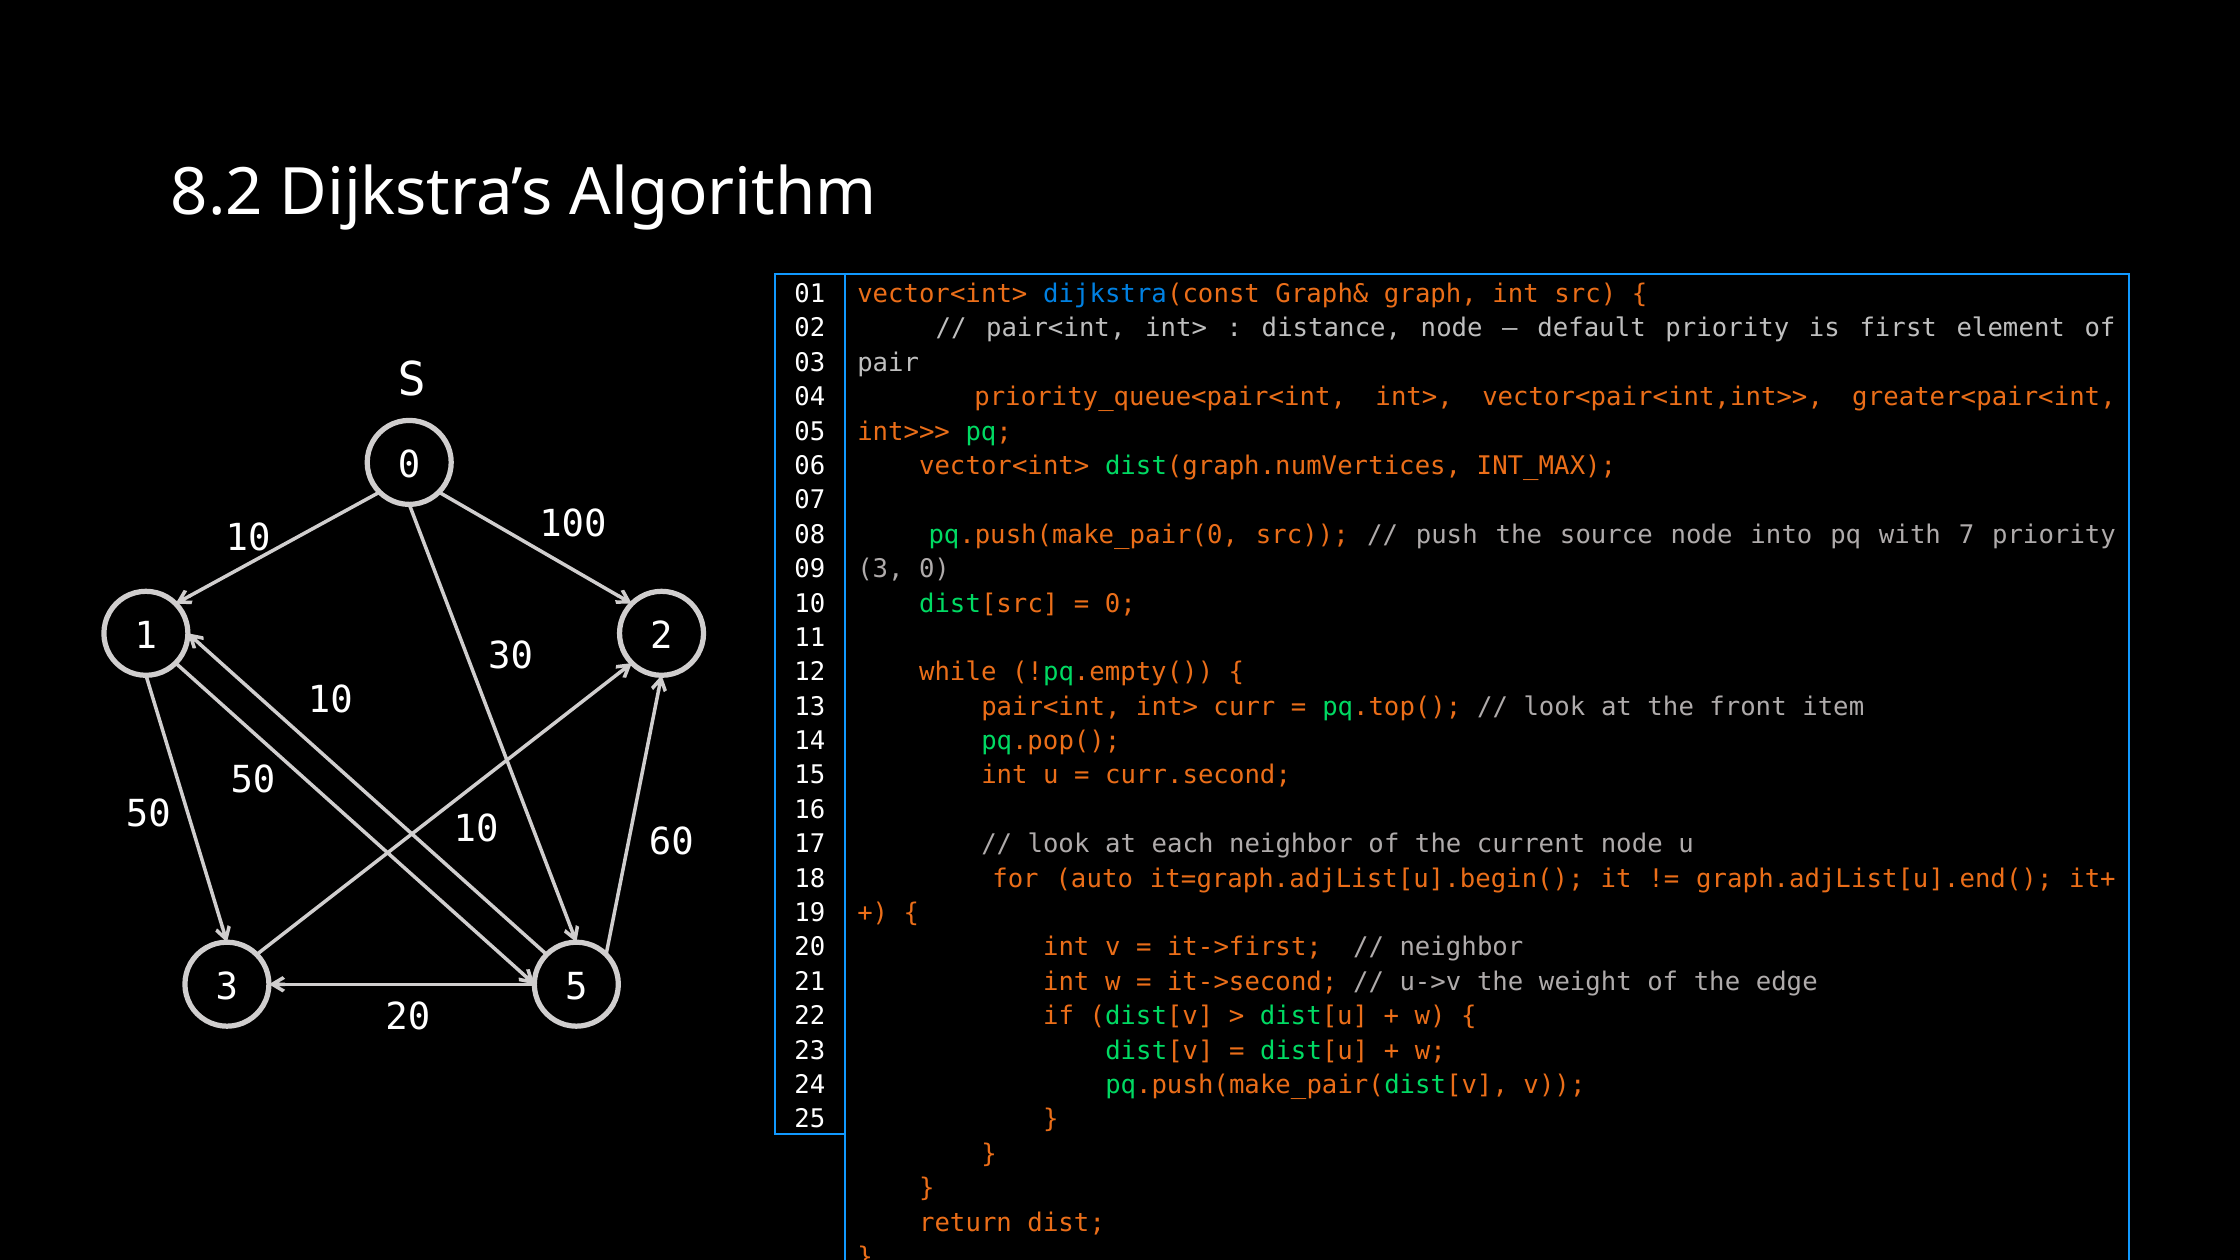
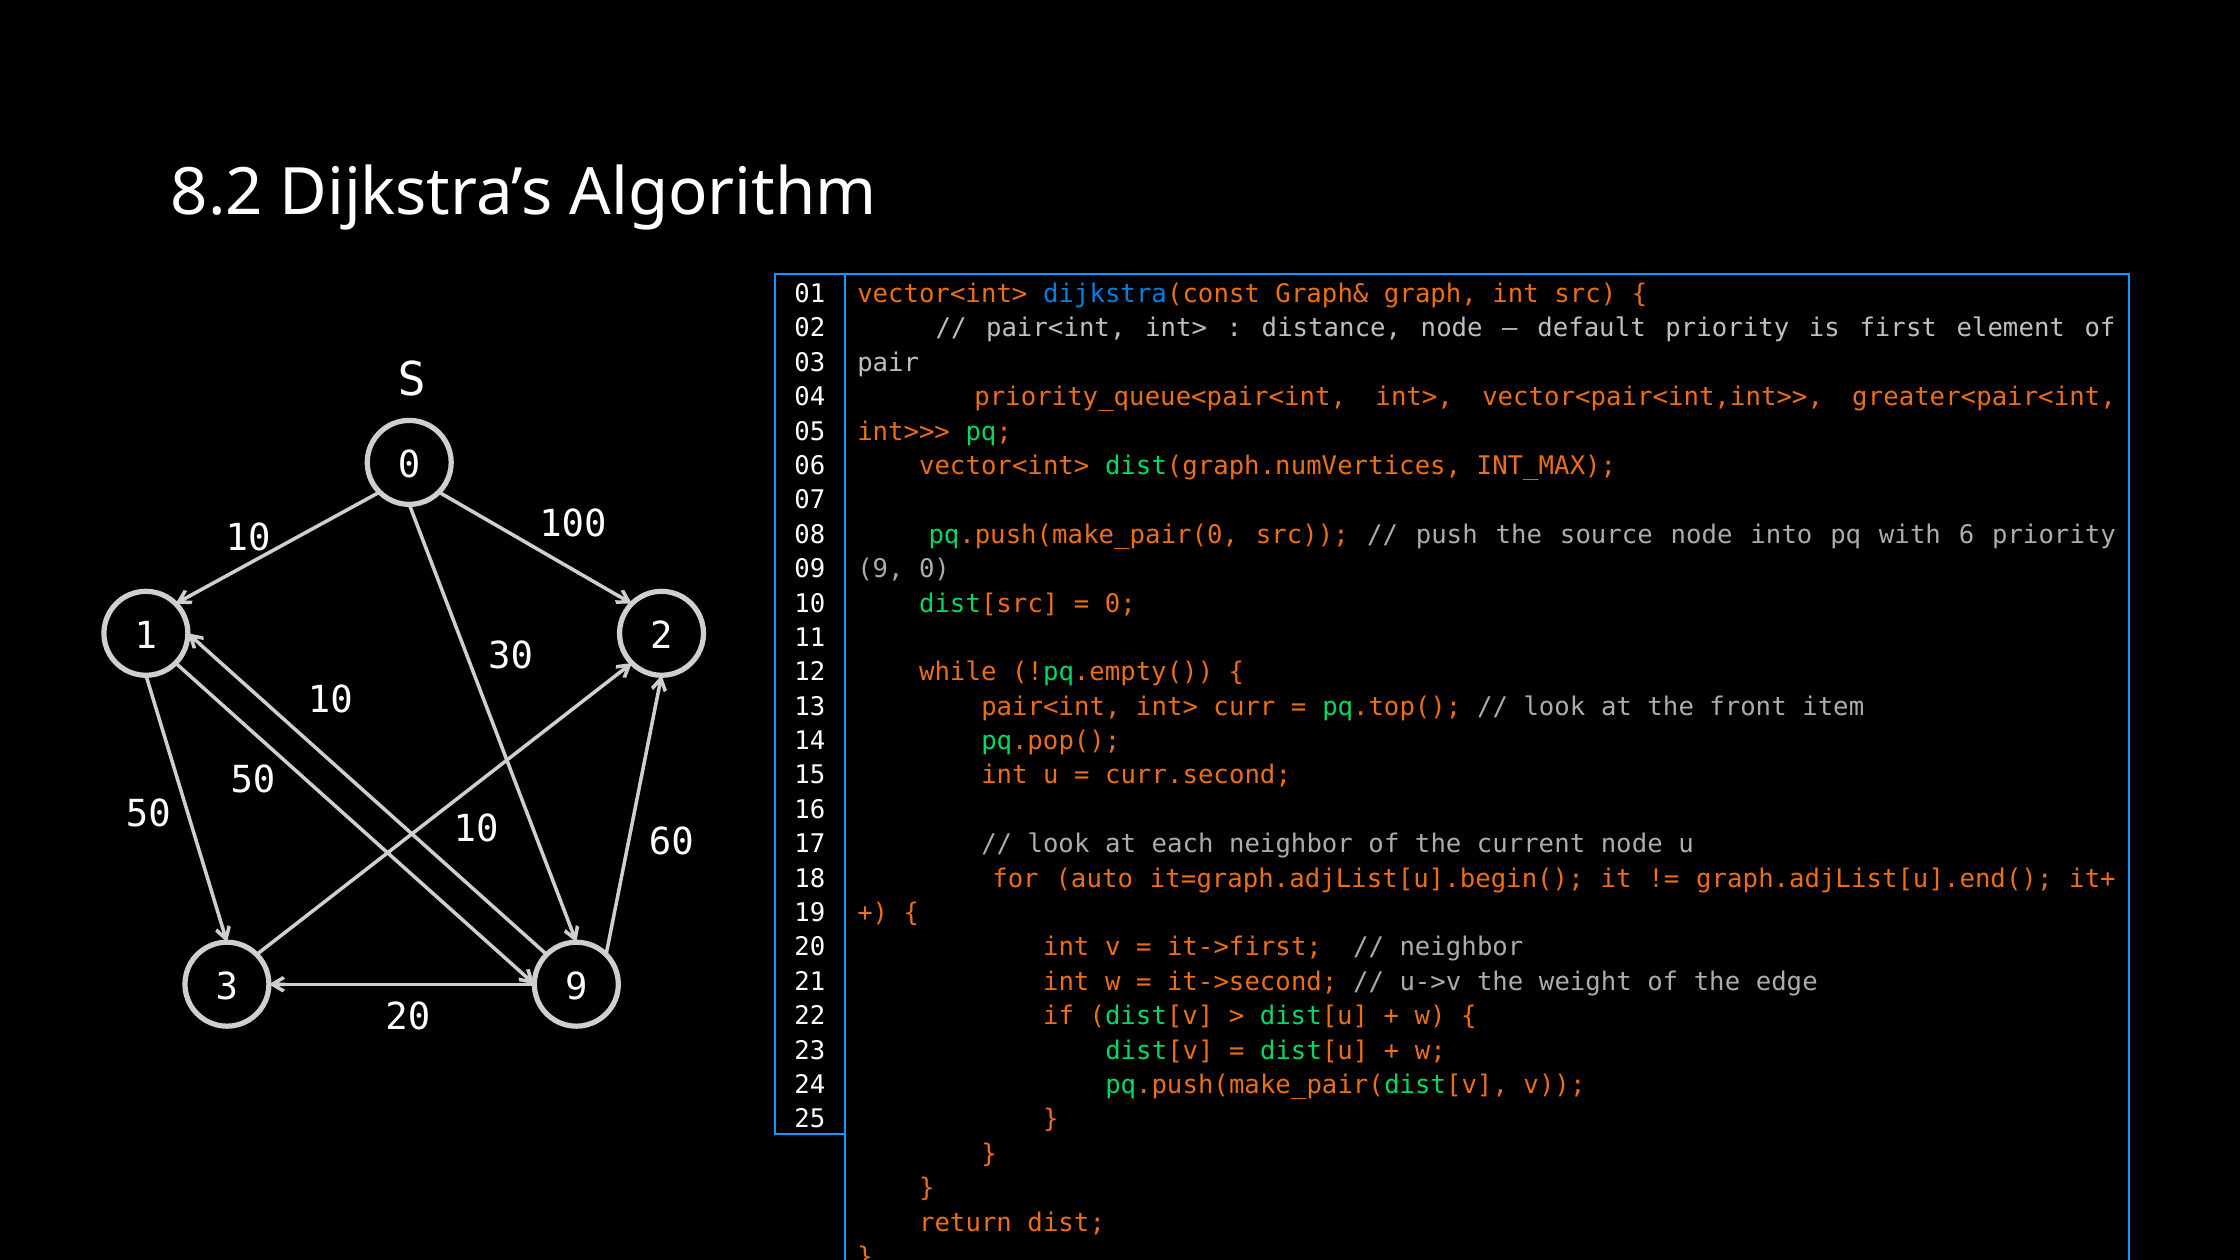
7: 7 -> 6 (1967, 535)
3: 3 -> 9 (880, 569)
3 5: 5 -> 9 (576, 987)
